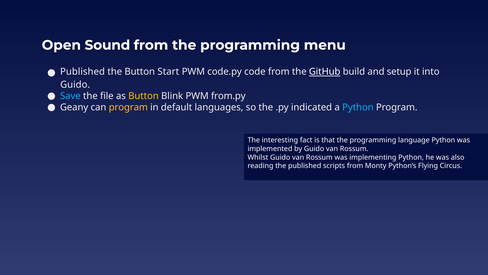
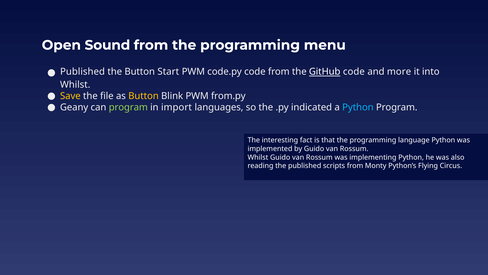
GitHub build: build -> code (354, 72)
setup: setup -> more (399, 72)
Guido: Guido -> Whilst (75, 84)
Save colour: light blue -> yellow (70, 96)
program colour: yellow -> light green (128, 107)
default: default -> import (176, 107)
